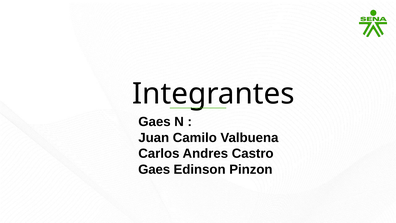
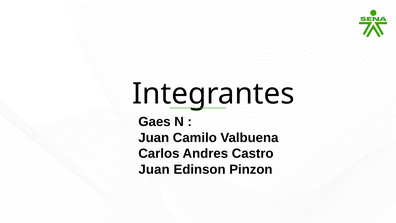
Gaes: Gaes -> Juan (154, 169)
